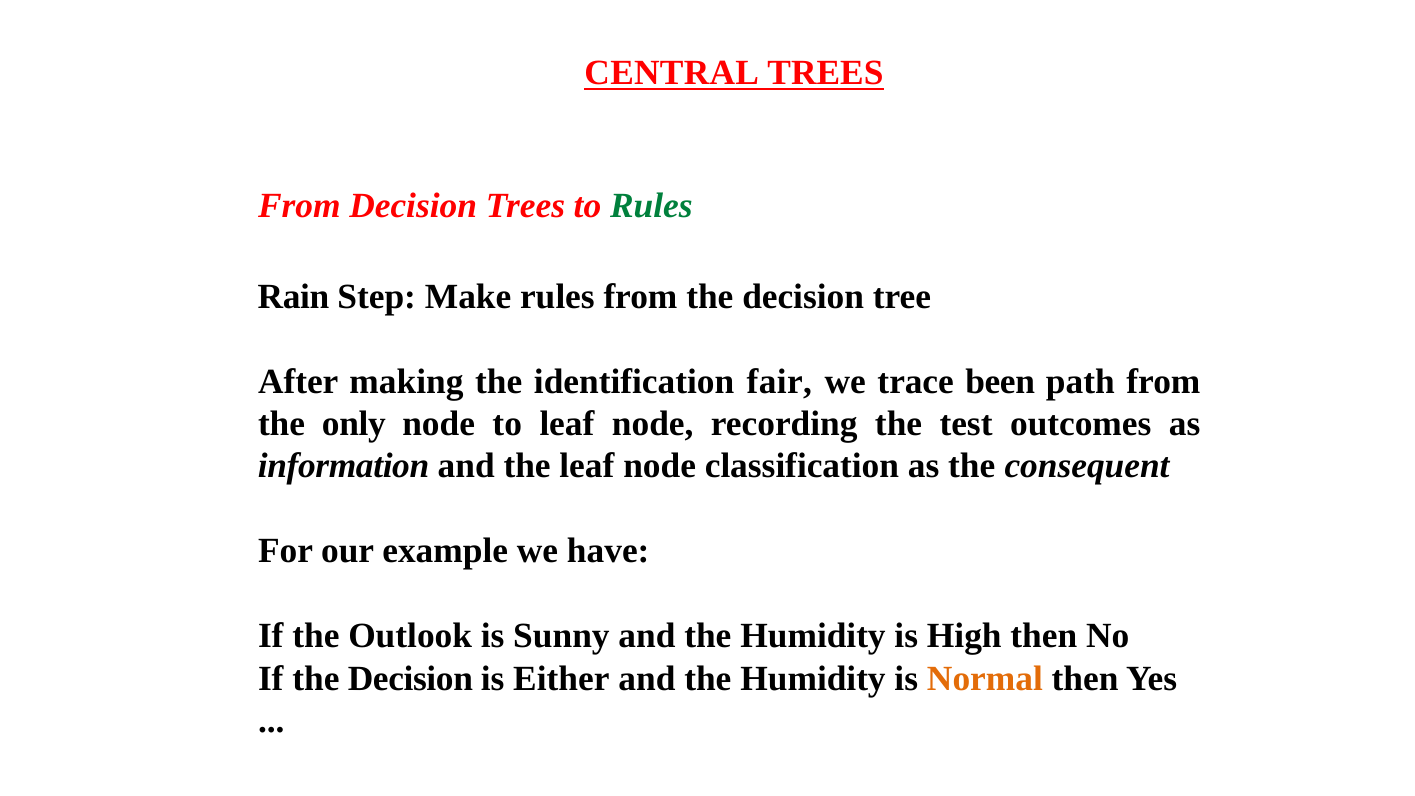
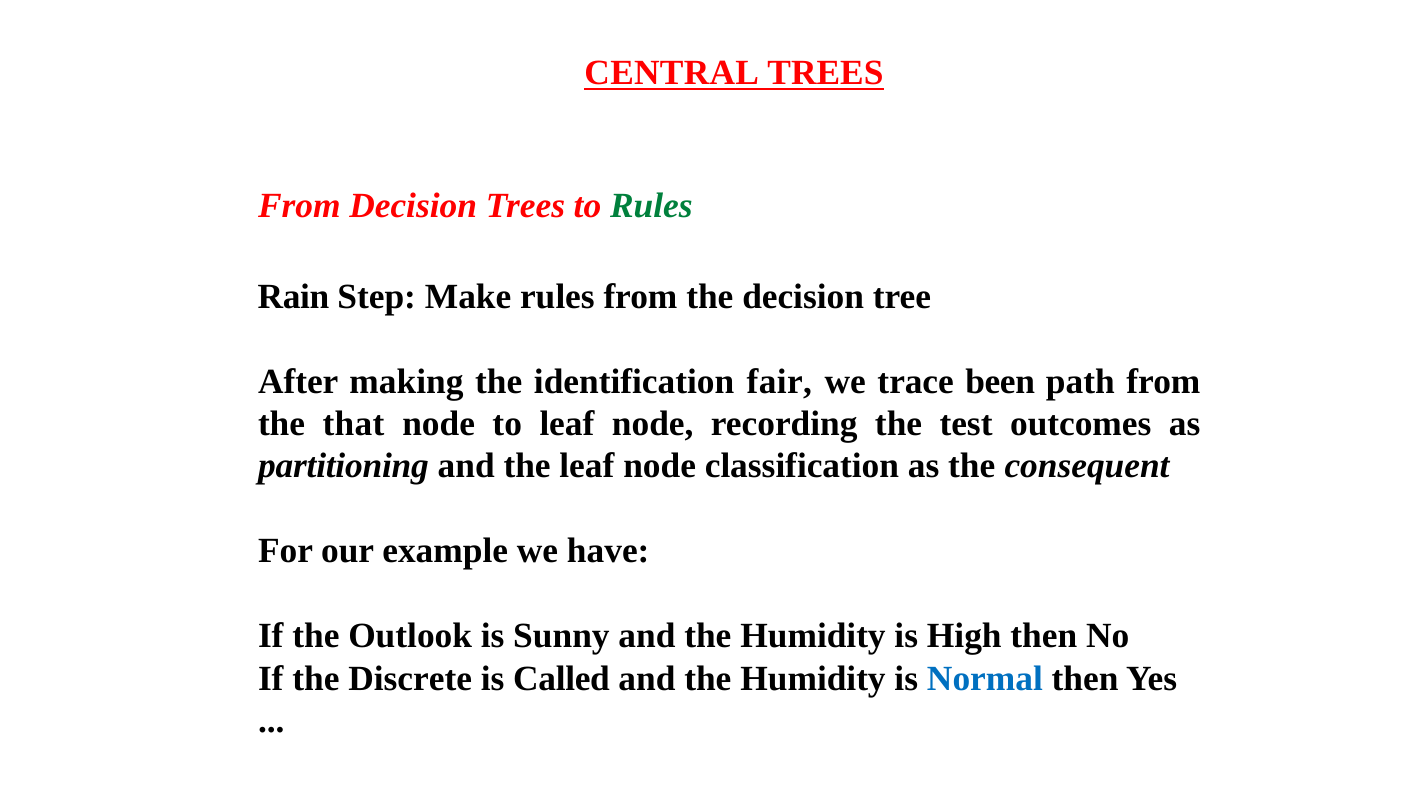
only: only -> that (354, 424)
information: information -> partitioning (343, 466)
If the Decision: Decision -> Discrete (410, 678)
Either: Either -> Called (562, 678)
Normal colour: orange -> blue (985, 678)
